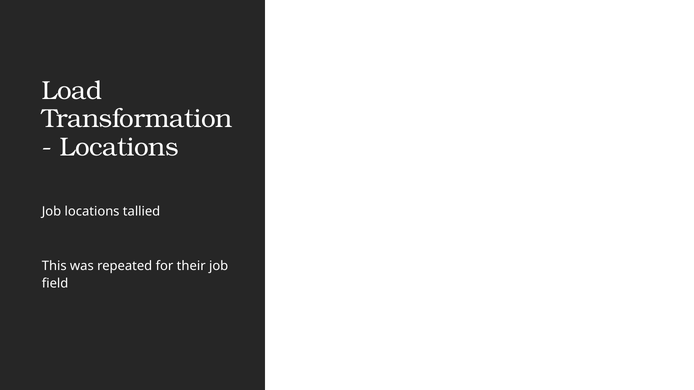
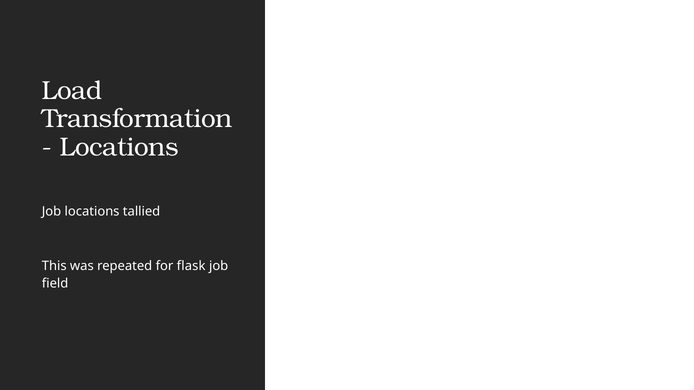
their: their -> flask (191, 266)
